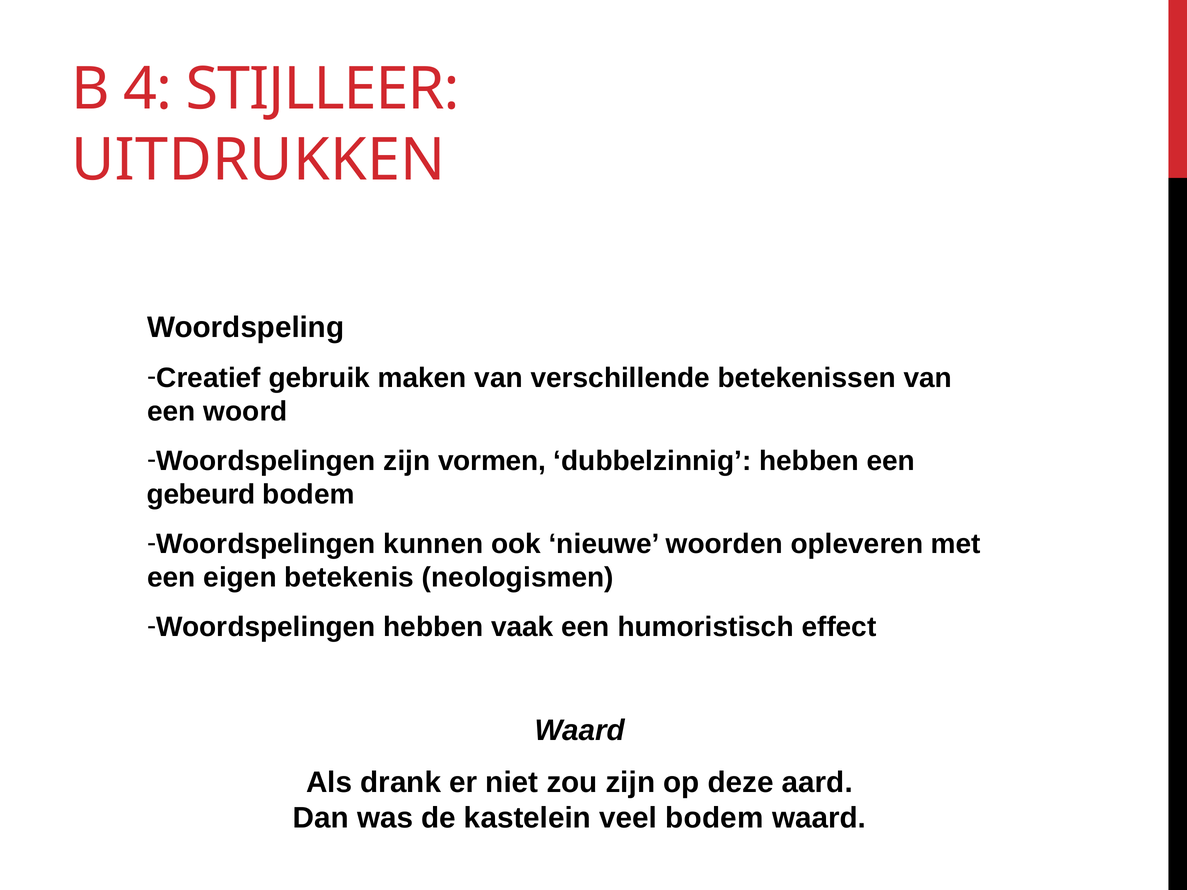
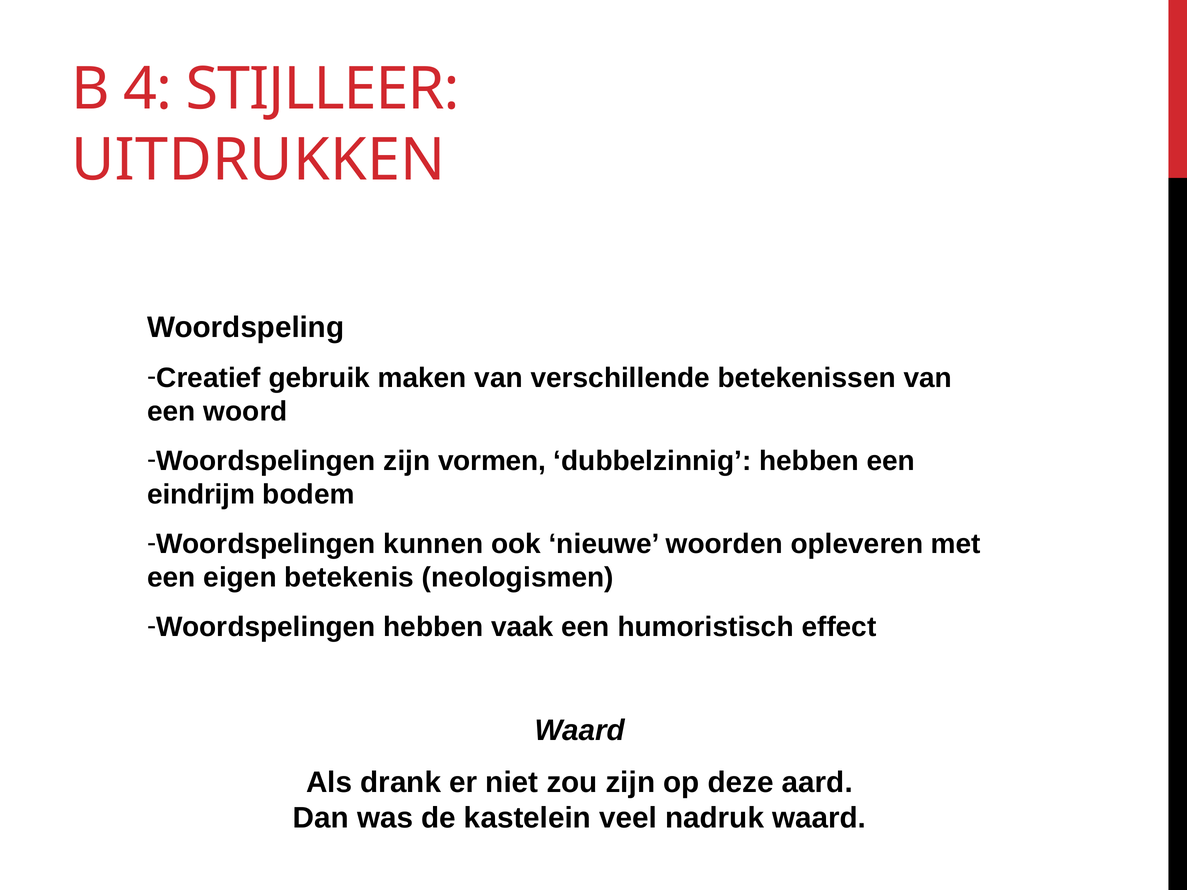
gebeurd: gebeurd -> eindrijm (201, 495)
veel bodem: bodem -> nadruk (715, 818)
